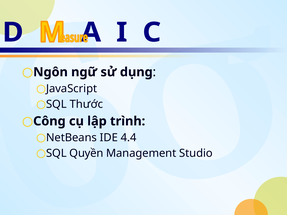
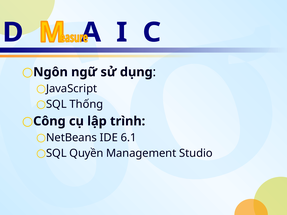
Thước: Thước -> Thống (86, 104)
4.4: 4.4 -> 6.1 (129, 138)
